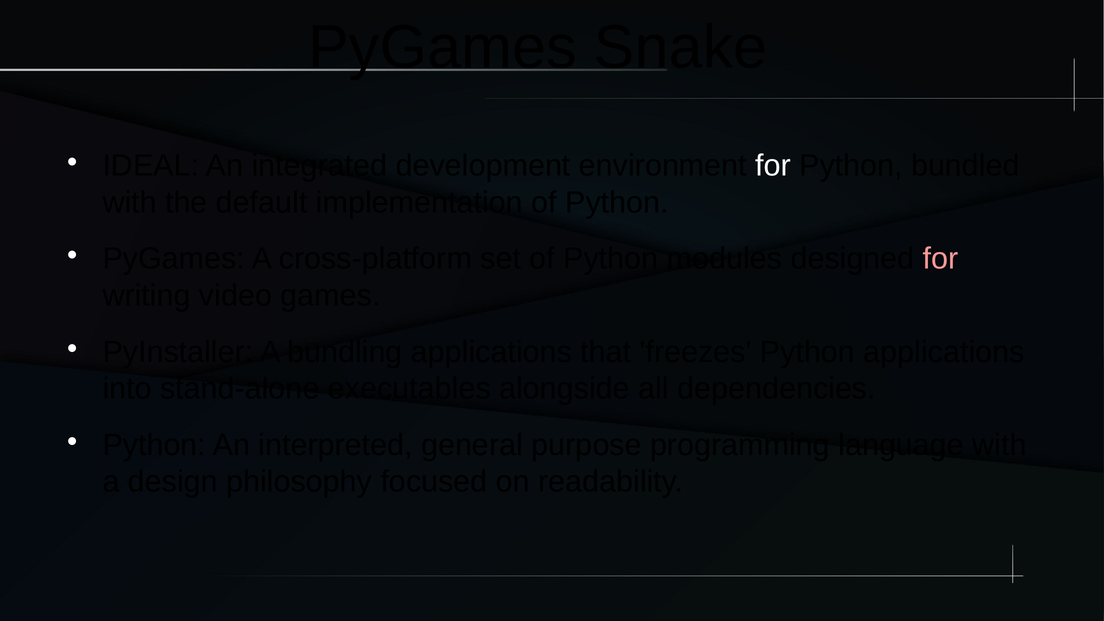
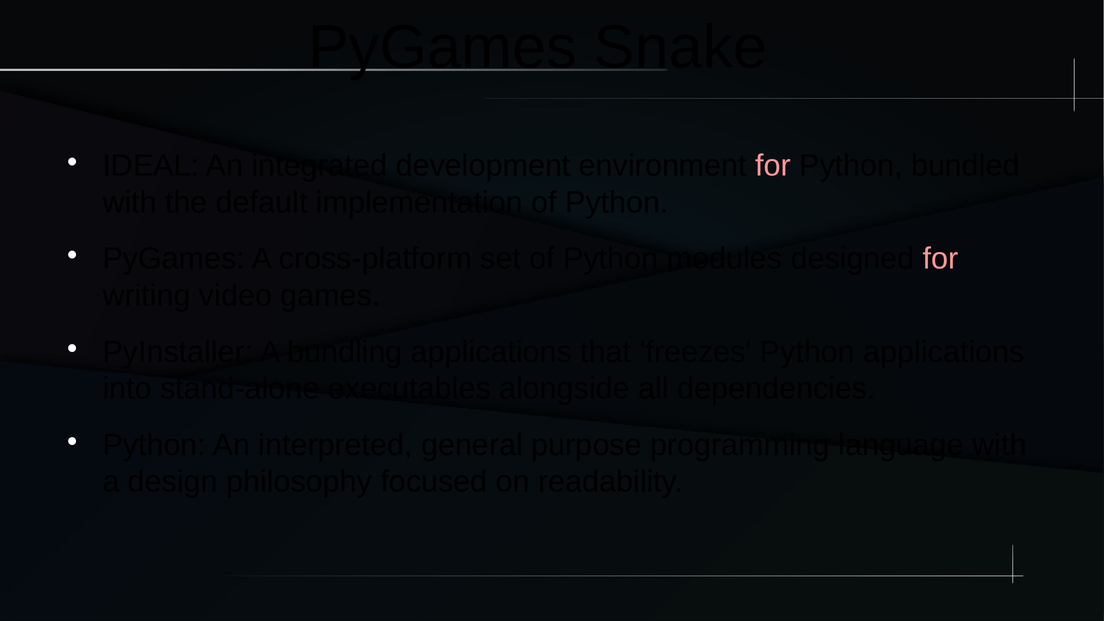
for colour: white -> pink (773, 166)
